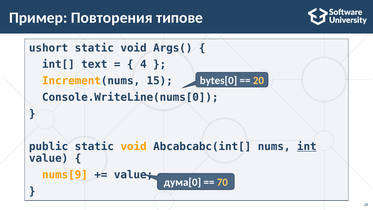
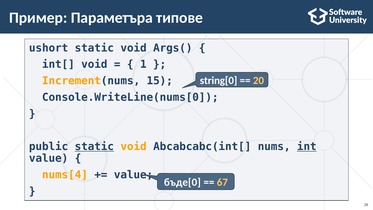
Повторения: Повторения -> Параметъра (112, 18)
int[ text: text -> void (94, 64)
4: 4 -> 1 (143, 64)
bytes[0: bytes[0 -> string[0 (219, 80)
static underline: none -> present (94, 146)
nums[9: nums[9 -> nums[4 (65, 175)
дума[0: дума[0 -> бъде[0 (182, 182)
70: 70 -> 67 (222, 182)
